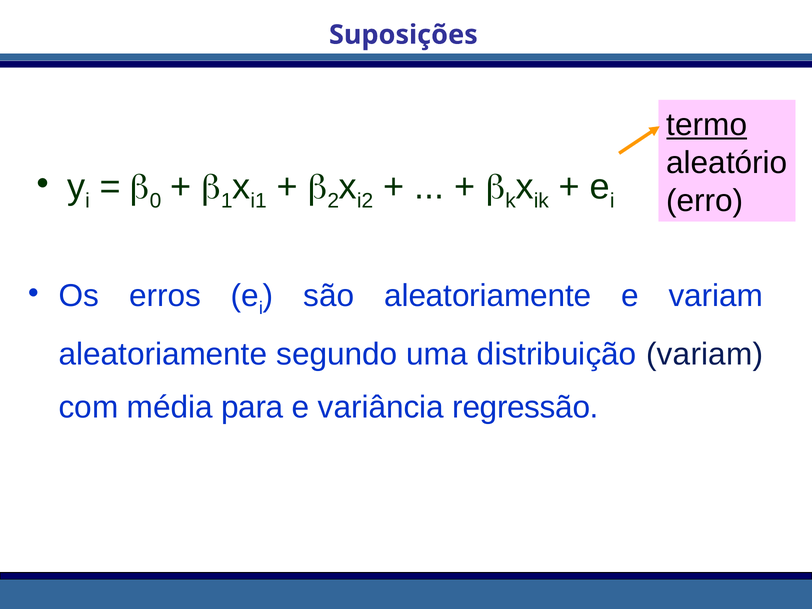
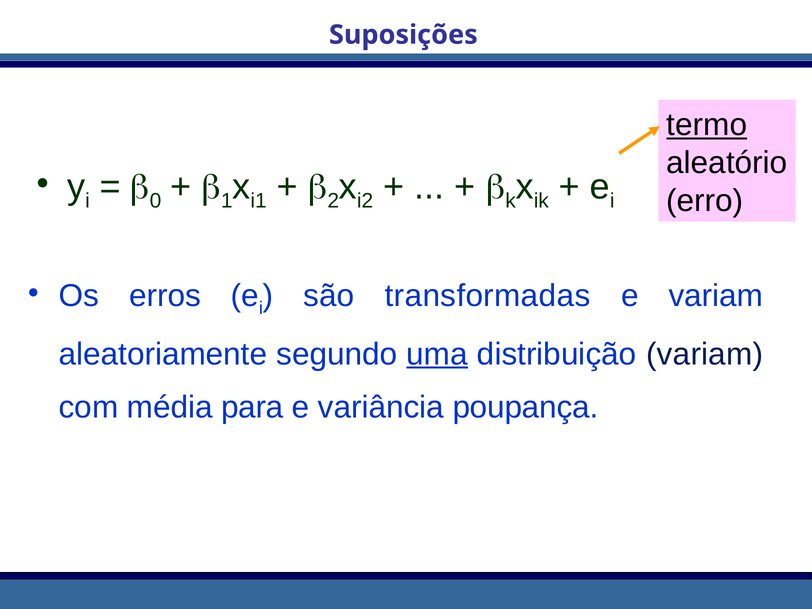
são aleatoriamente: aleatoriamente -> transformadas (488, 296)
uma underline: none -> present (437, 354)
regressão: regressão -> poupança (525, 407)
